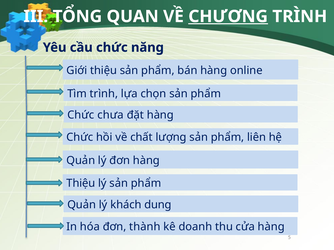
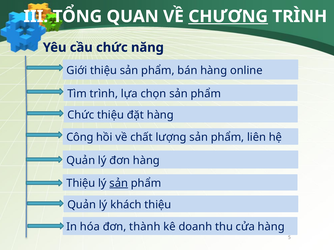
Chức chưa: chưa -> thiệu (111, 115)
Chức: Chức -> Công (80, 138)
sản underline: none -> present (119, 184)
khách dung: dung -> thiệu (158, 205)
